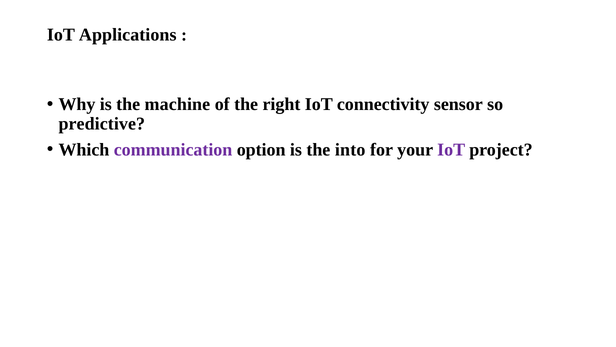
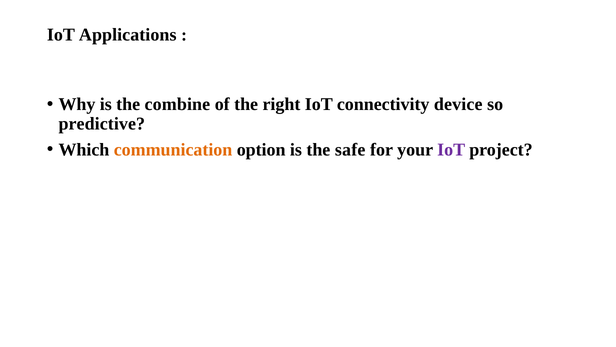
machine: machine -> combine (177, 104)
sensor: sensor -> device (458, 104)
communication colour: purple -> orange (173, 149)
into: into -> safe (350, 149)
